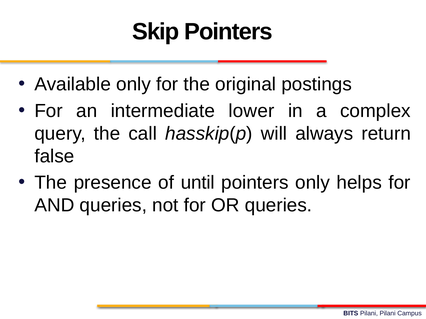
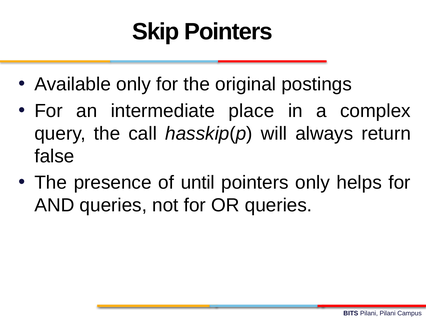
lower: lower -> place (251, 111)
